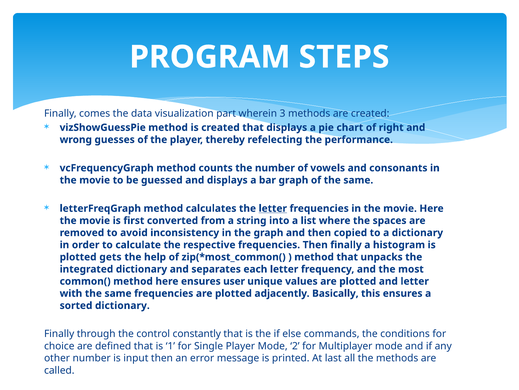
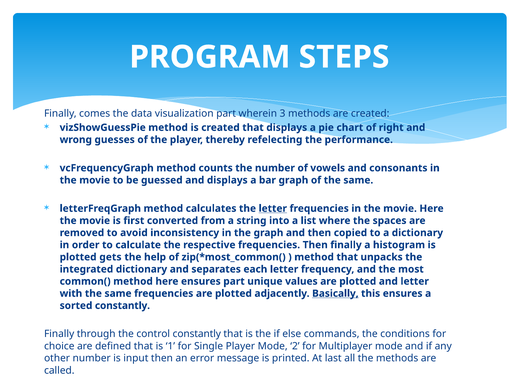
ensures user: user -> part (234, 281)
Basically underline: none -> present (335, 293)
sorted dictionary: dictionary -> constantly (122, 305)
